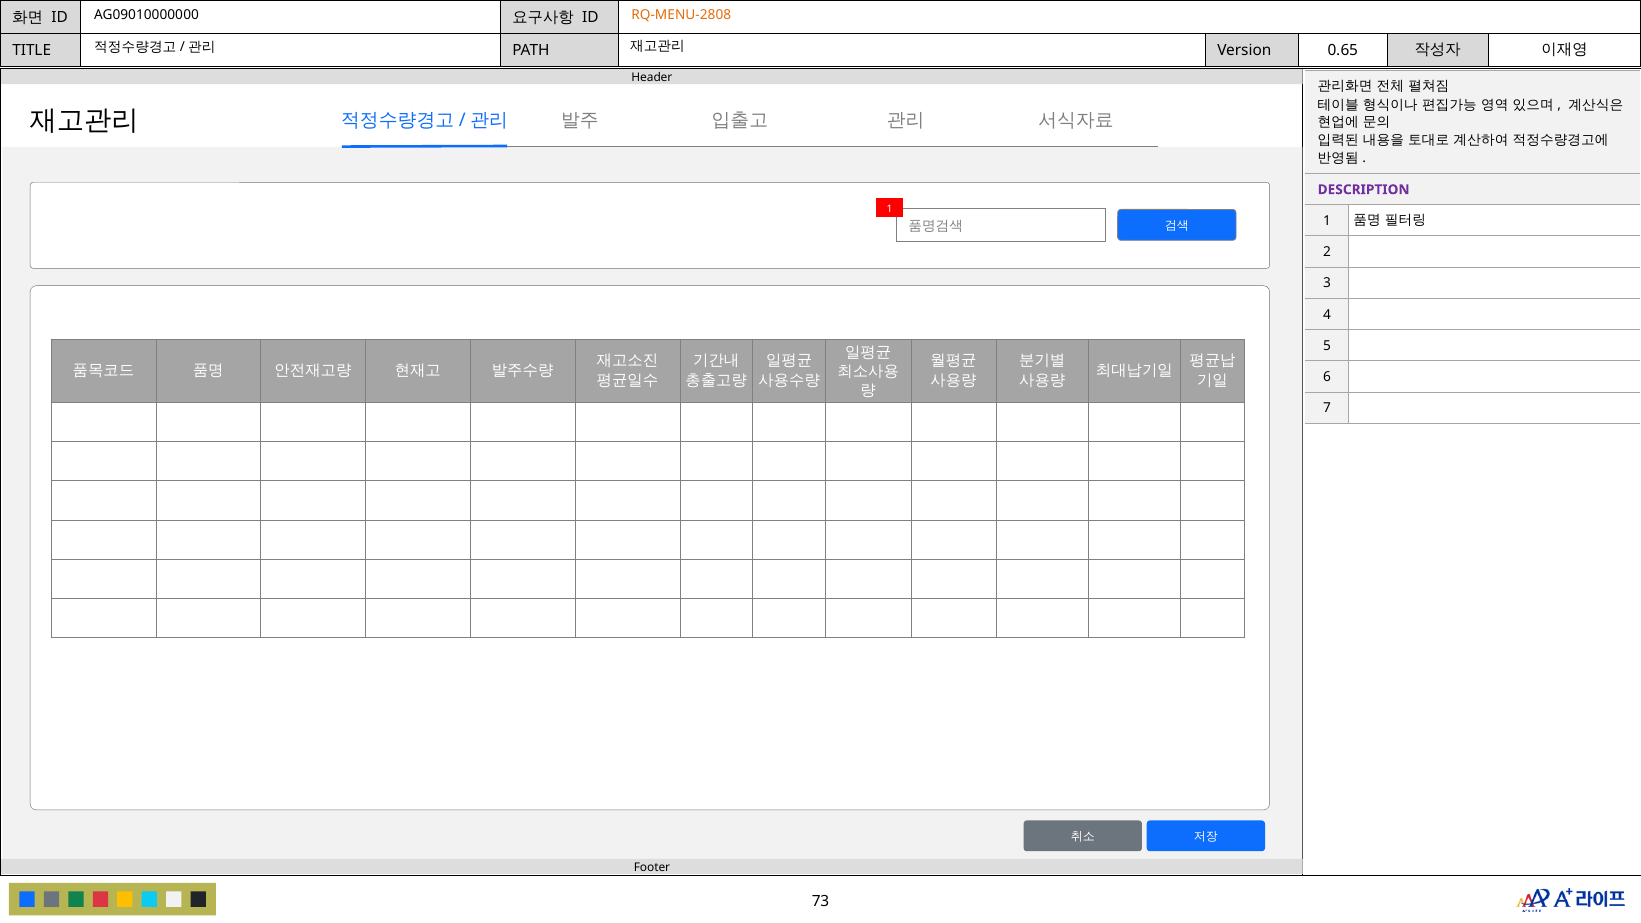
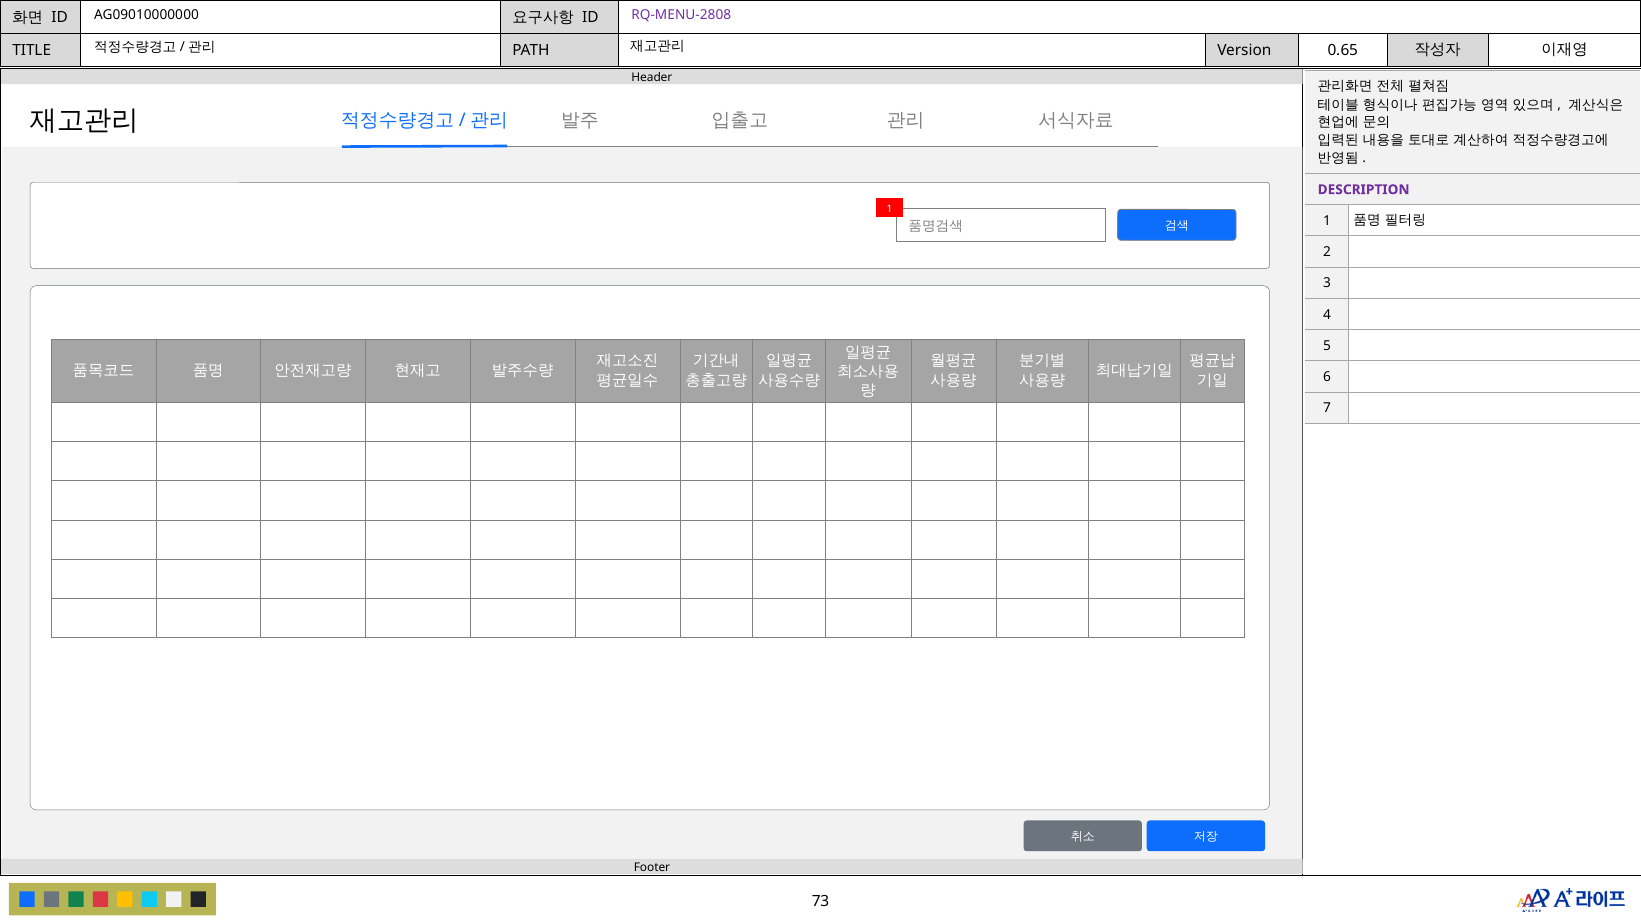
RQ-MENU-2808 colour: orange -> purple (681, 15)
